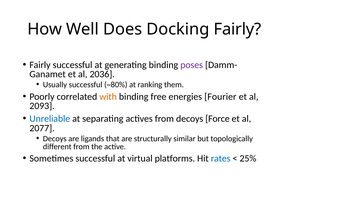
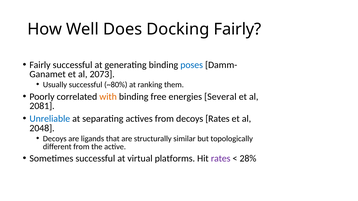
poses colour: purple -> blue (192, 65)
2036: 2036 -> 2073 (102, 74)
Fourier: Fourier -> Several (220, 97)
2093: 2093 -> 2081 (42, 106)
decoys Force: Force -> Rates (217, 119)
2077: 2077 -> 2048 (42, 128)
rates colour: blue -> purple (221, 159)
25%: 25% -> 28% (248, 159)
